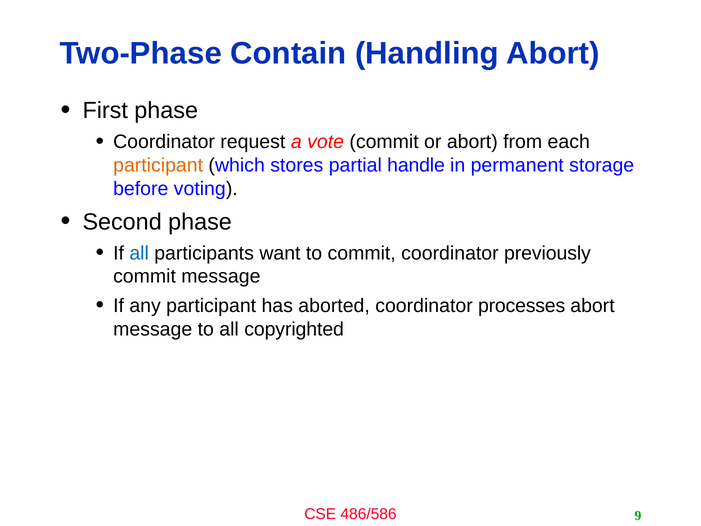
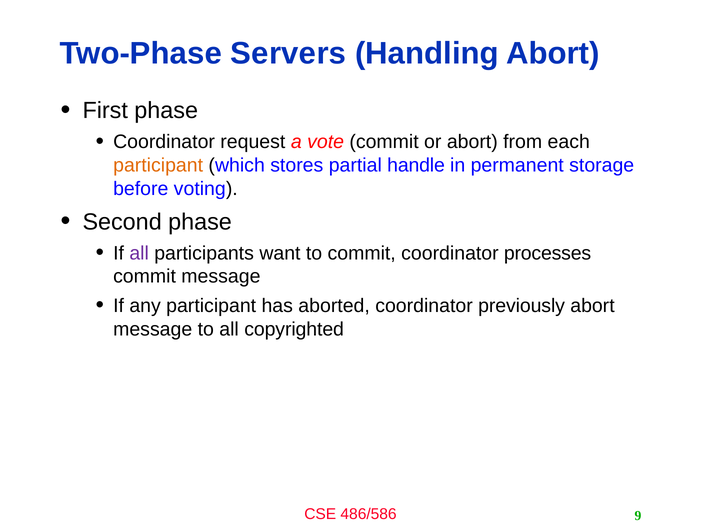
Contain: Contain -> Servers (288, 53)
all colour: blue -> purple (139, 253)
previously: previously -> processes (548, 253)
processes: processes -> previously (522, 306)
